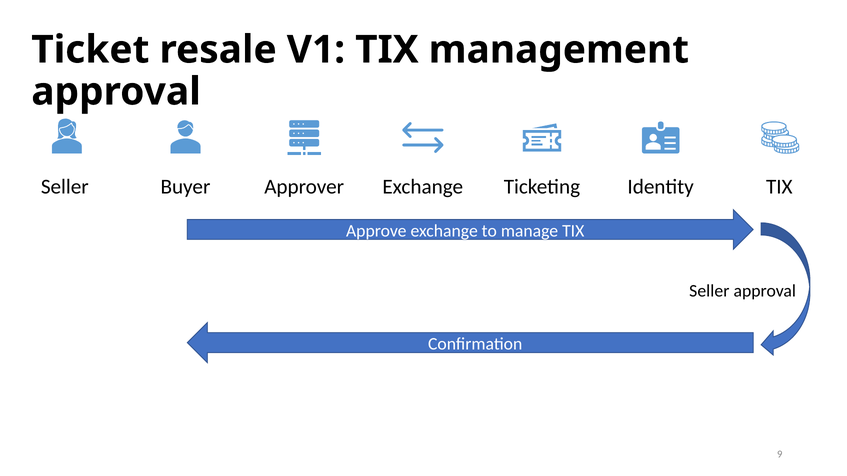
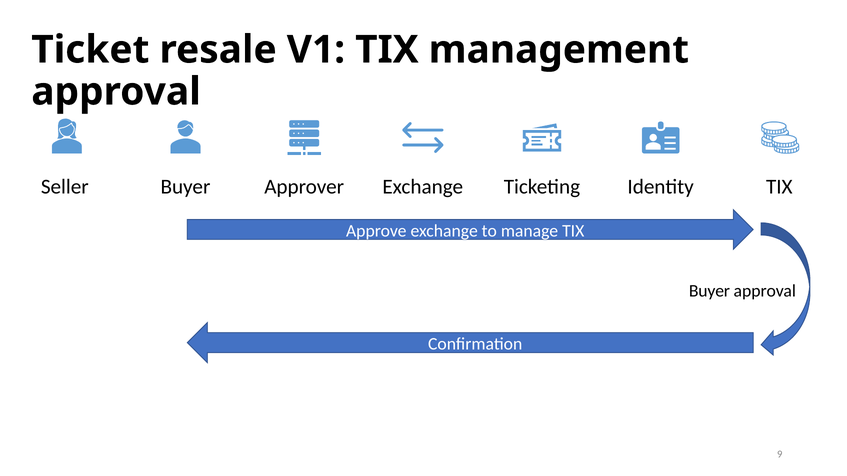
Seller: Seller -> Buyer (709, 291)
